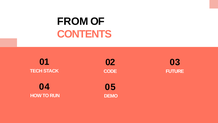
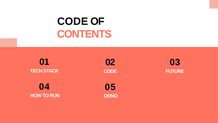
FROM: FROM -> CODE (73, 21)
